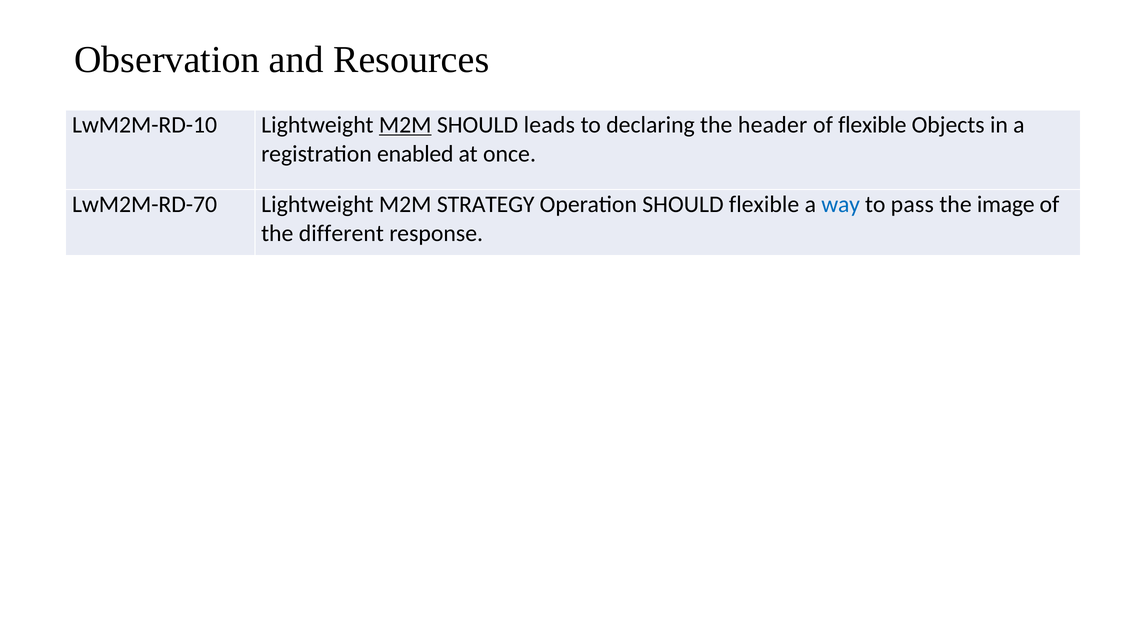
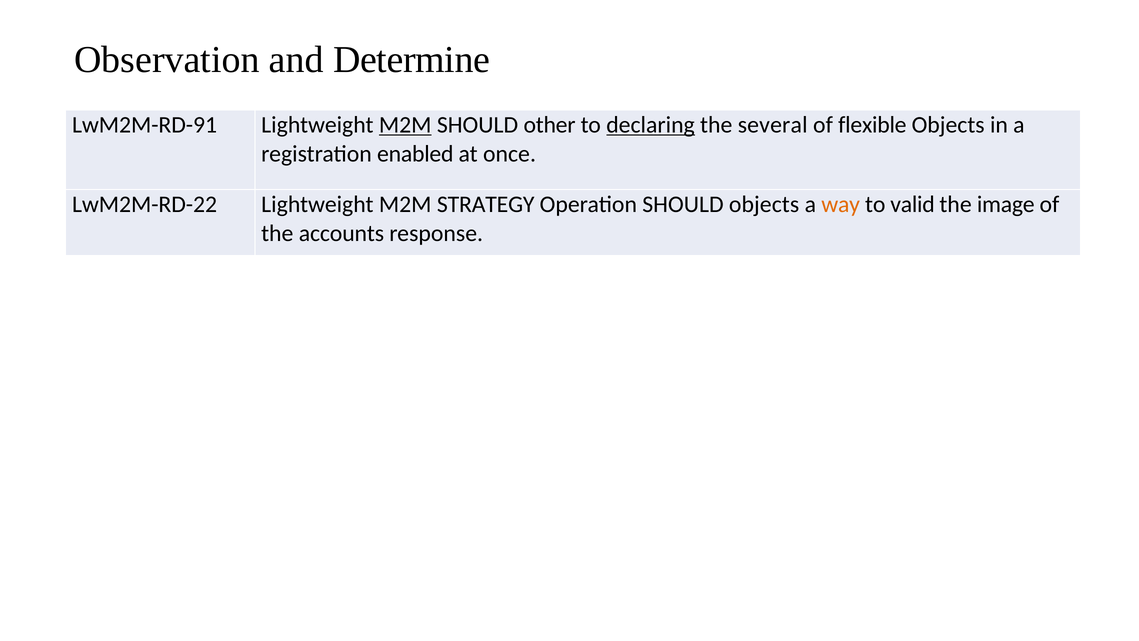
Resources: Resources -> Determine (412, 60)
LwM2M-RD-10: LwM2M-RD-10 -> LwM2M-RD-91 (145, 125)
leads: leads -> other (550, 125)
declaring underline: none -> present (651, 125)
header: header -> several (773, 125)
LwM2M-RD-70: LwM2M-RD-70 -> LwM2M-RD-22 (145, 204)
SHOULD flexible: flexible -> objects (764, 204)
way colour: blue -> orange (841, 204)
pass: pass -> valid (913, 204)
different: different -> accounts (341, 233)
